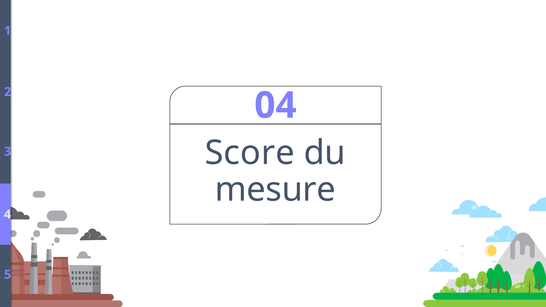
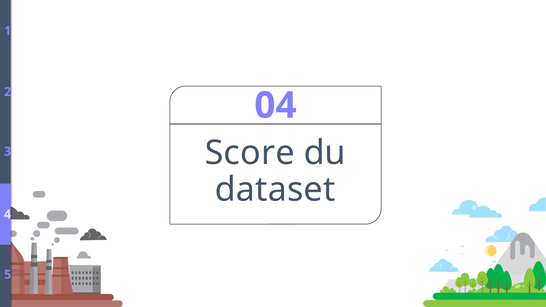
mesure: mesure -> dataset (275, 190)
